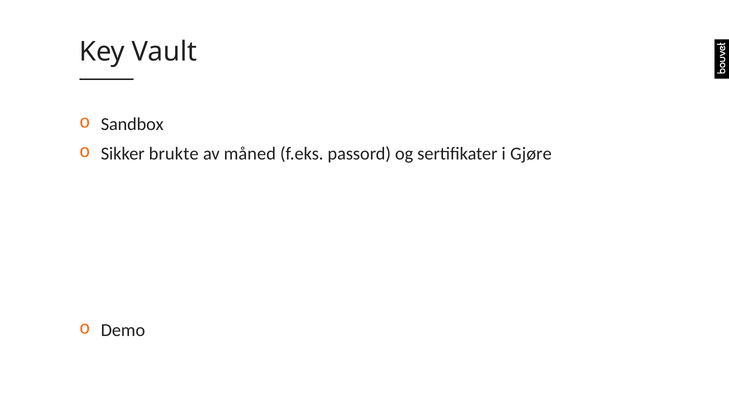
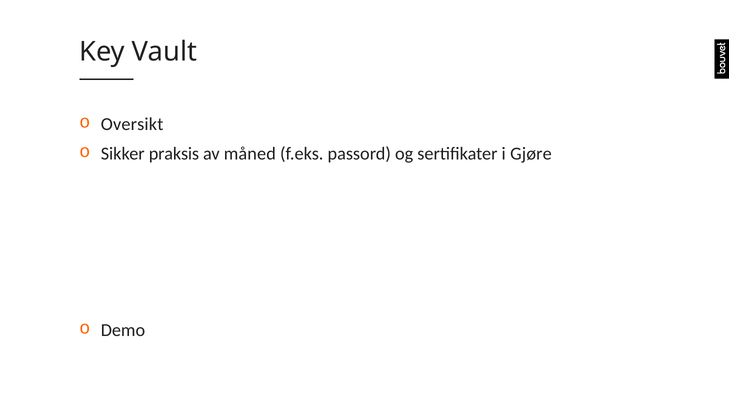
Sandbox: Sandbox -> Oversikt (132, 124)
brukte: brukte -> praksis (174, 154)
